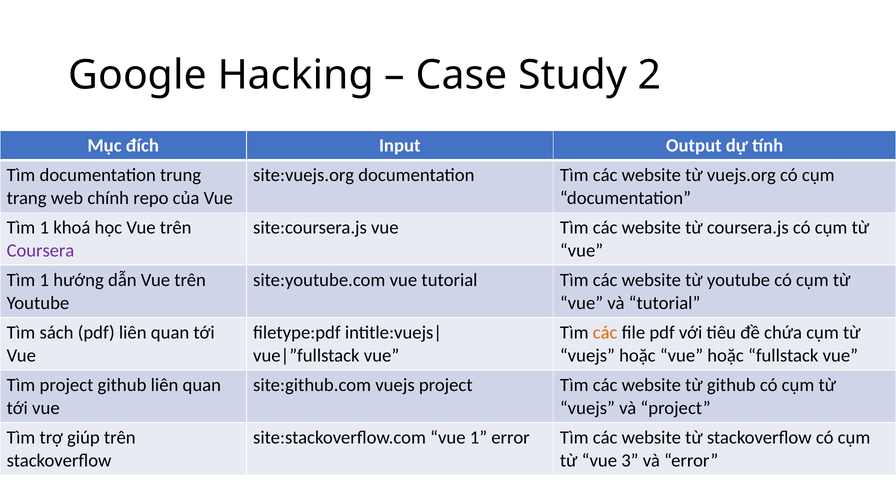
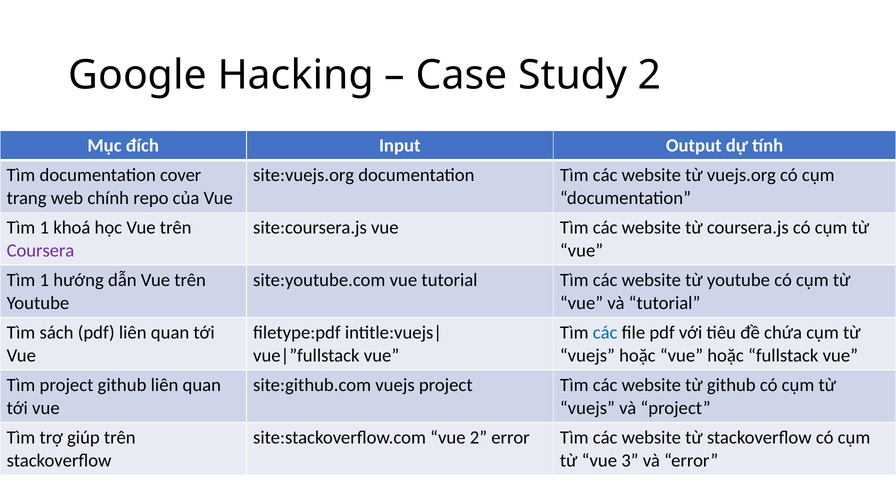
trung: trung -> cover (181, 175)
các colour: orange -> blue (605, 333)
vue 1: 1 -> 2 (478, 438)
